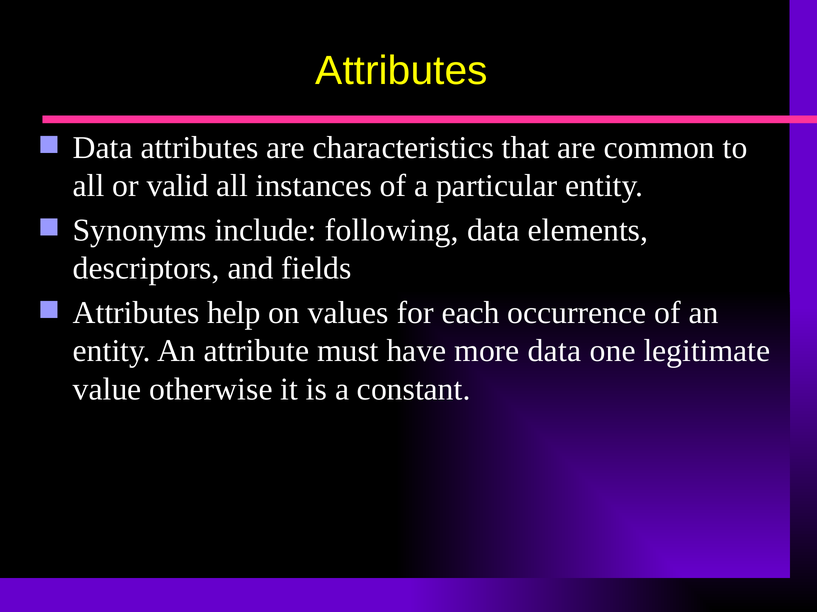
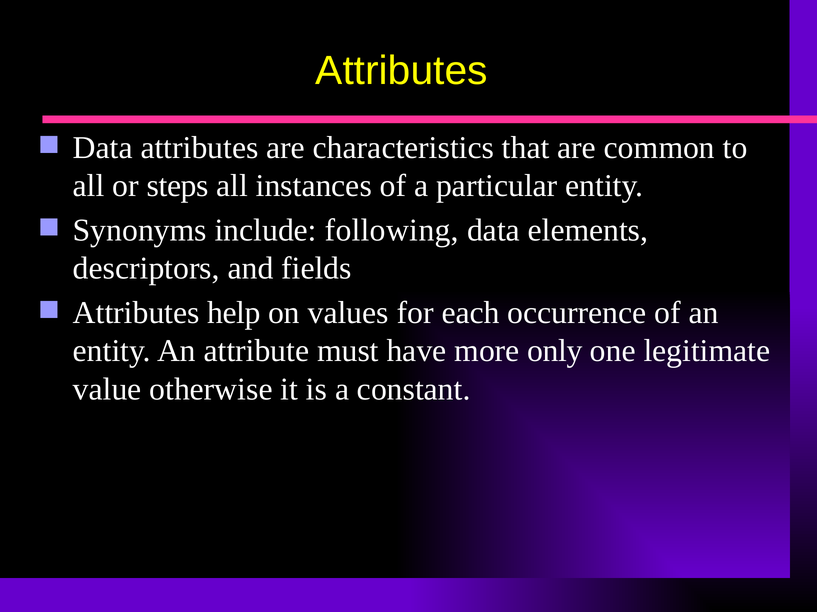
valid: valid -> steps (178, 186)
more data: data -> only (555, 351)
